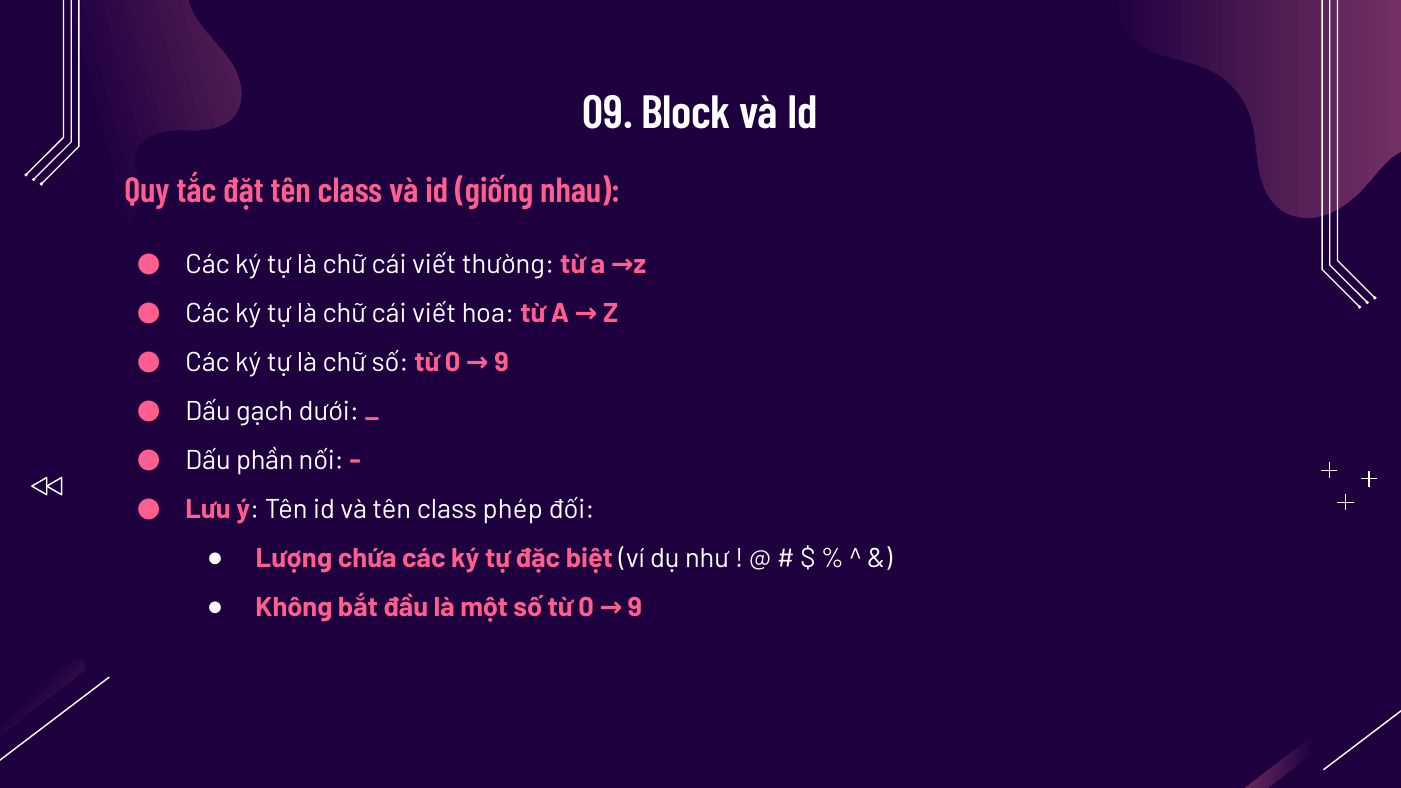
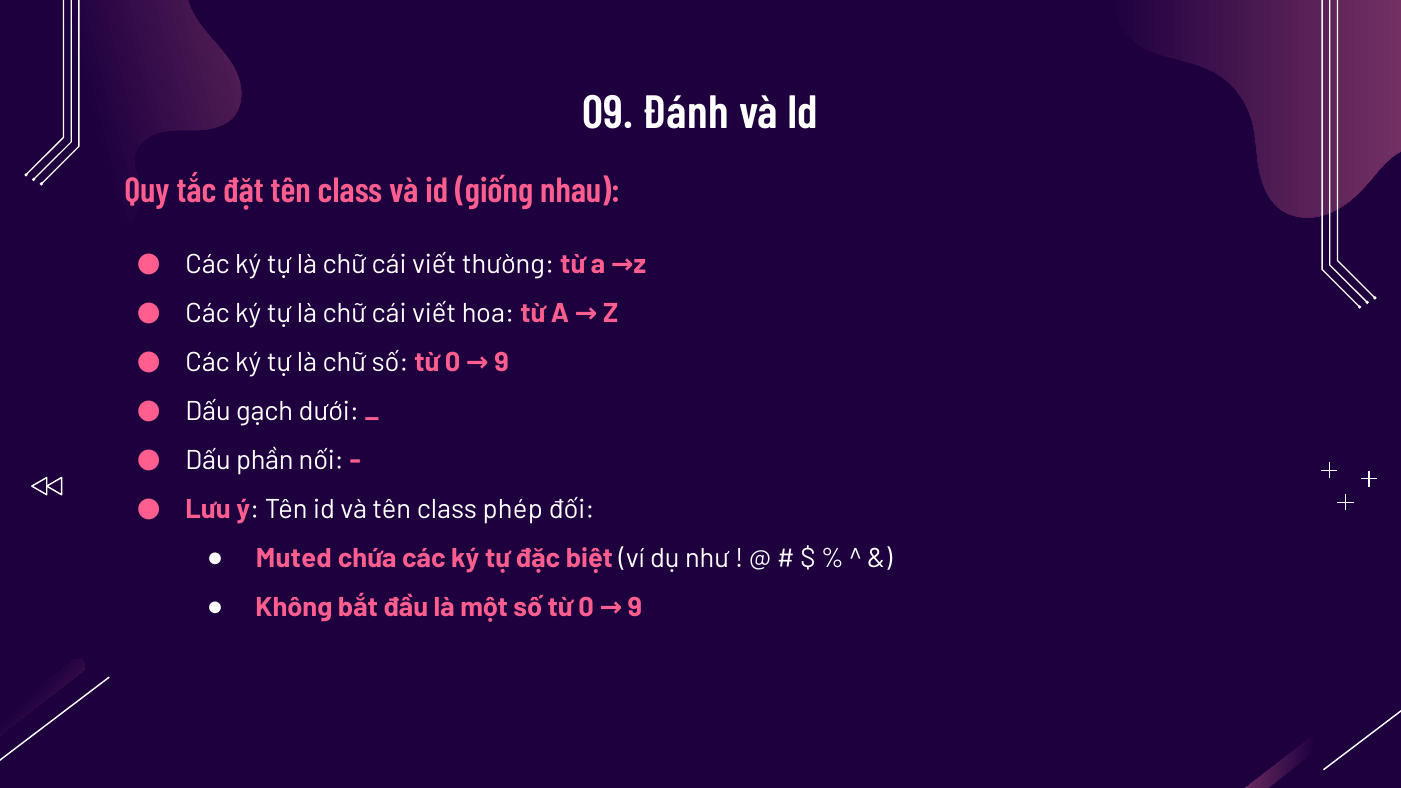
Block: Block -> Đánh (686, 113)
Lượng: Lượng -> Muted (294, 559)
